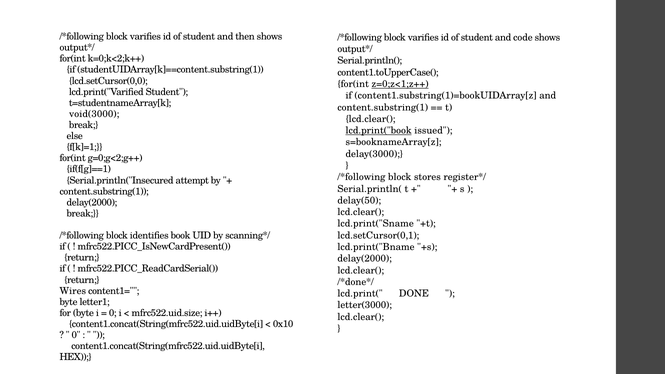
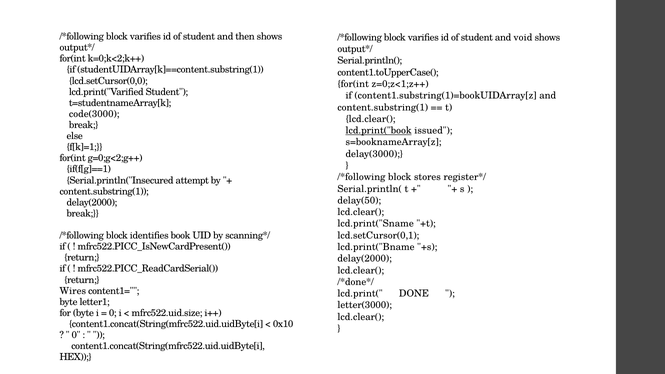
code: code -> void (523, 37)
z=0;z<1;z++ underline: present -> none (400, 84)
void(3000: void(3000 -> code(3000 (94, 114)
